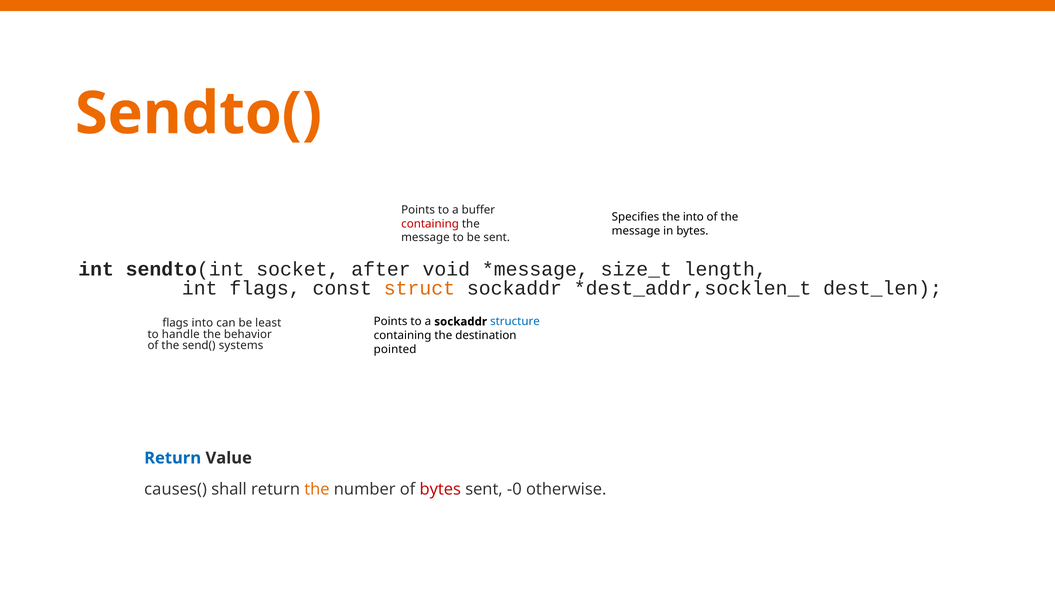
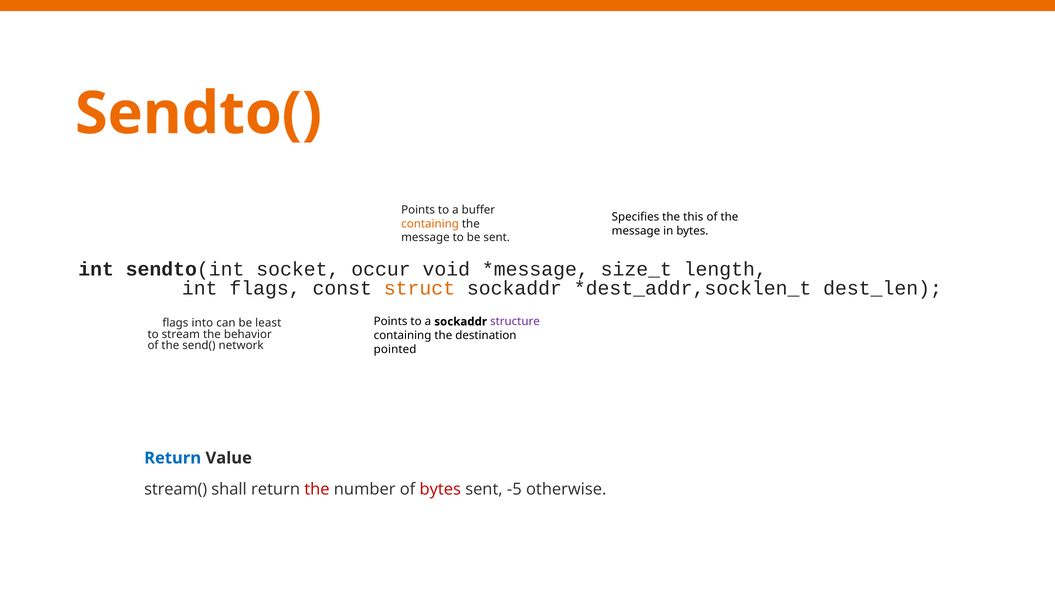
the into: into -> this (693, 217)
containing colour: red -> orange (430, 224)
after: after -> occur (381, 270)
structure colour: blue -> purple (515, 322)
handle: handle -> stream (181, 334)
systems: systems -> network (241, 346)
causes(: causes( -> stream( (176, 490)
the colour: orange -> red (317, 490)
-0: -0 -> -5 (514, 490)
